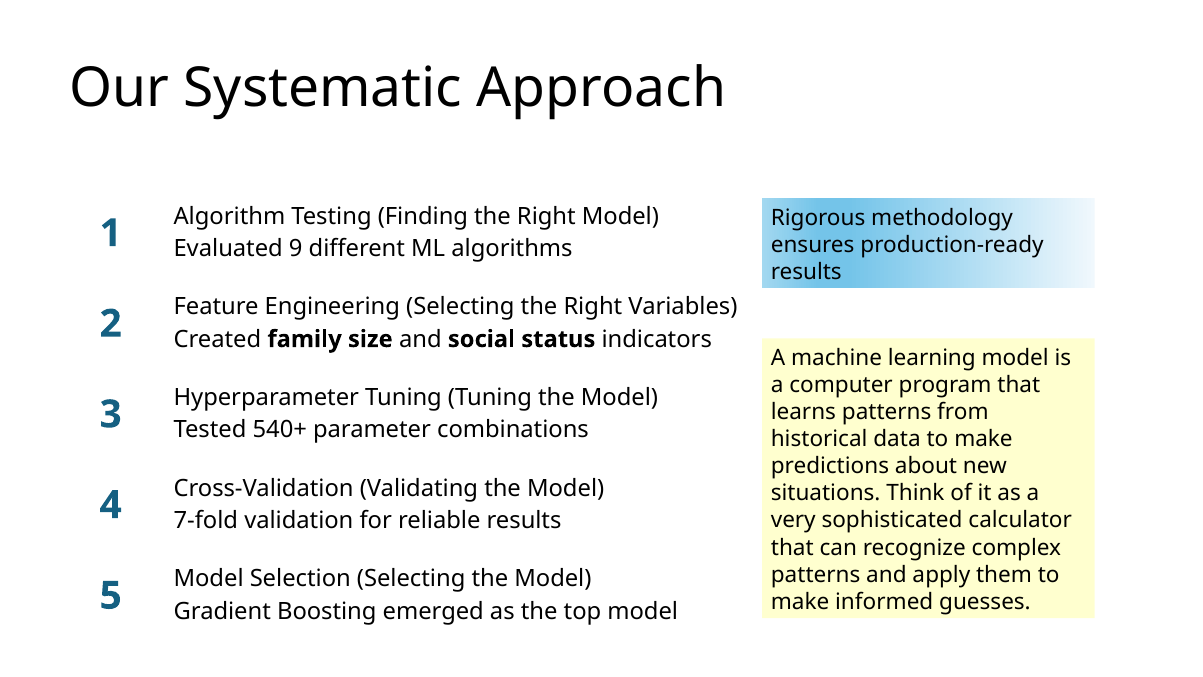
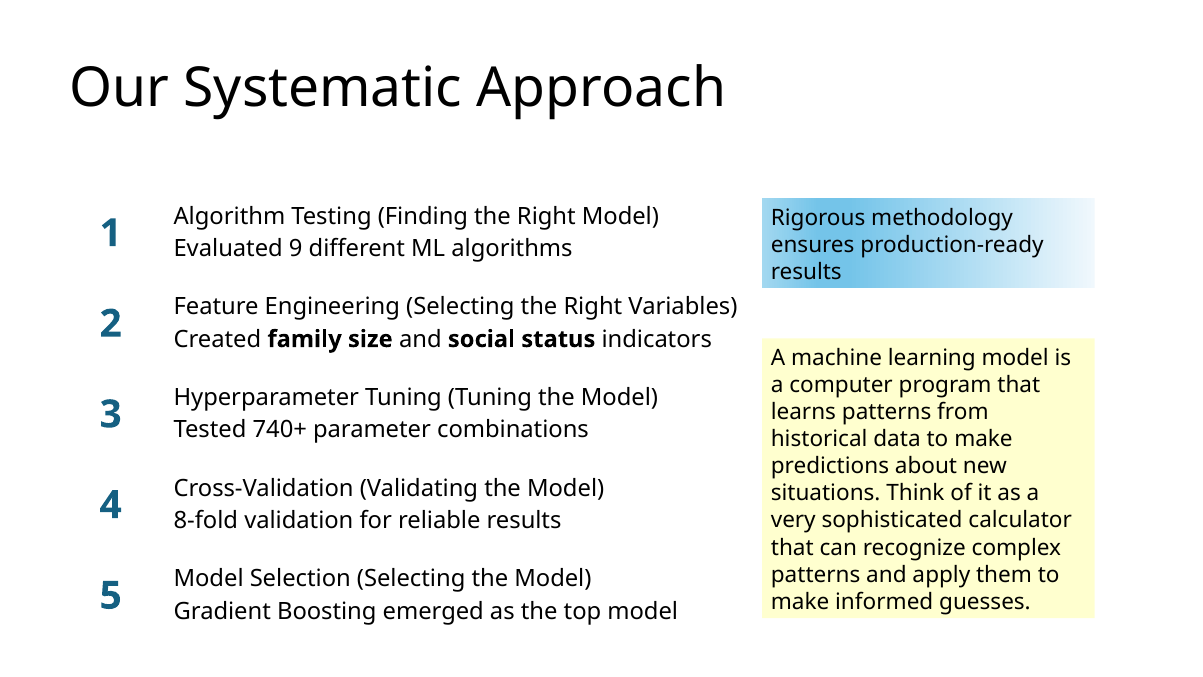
540+: 540+ -> 740+ (280, 430)
7-fold: 7-fold -> 8-fold (206, 520)
